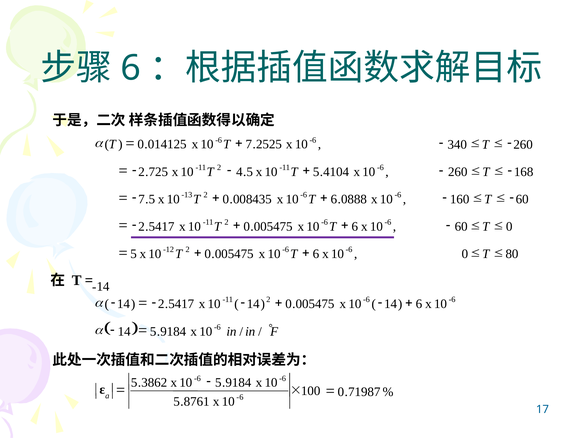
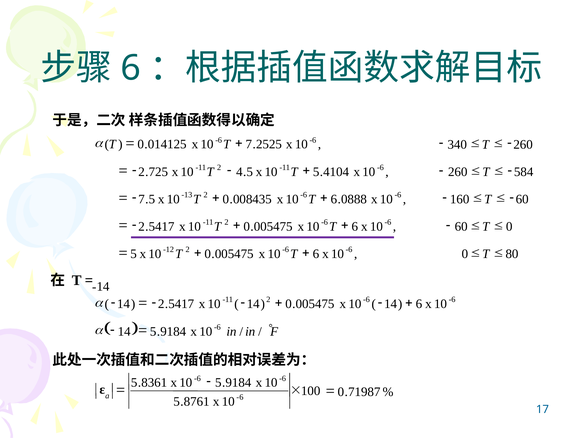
168: 168 -> 584 (524, 172)
3862: 3862 -> 8361 (154, 383)
